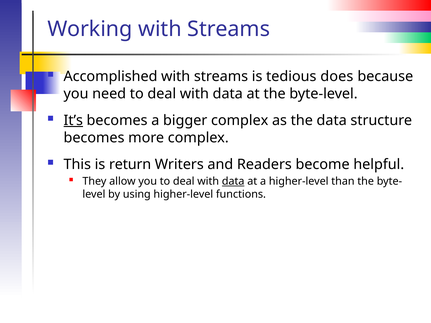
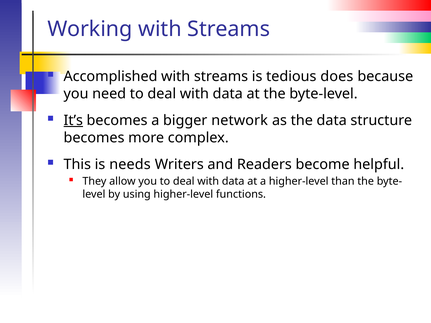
bigger complex: complex -> network (240, 120)
return: return -> needs (130, 165)
data underline: present -> none (233, 181)
